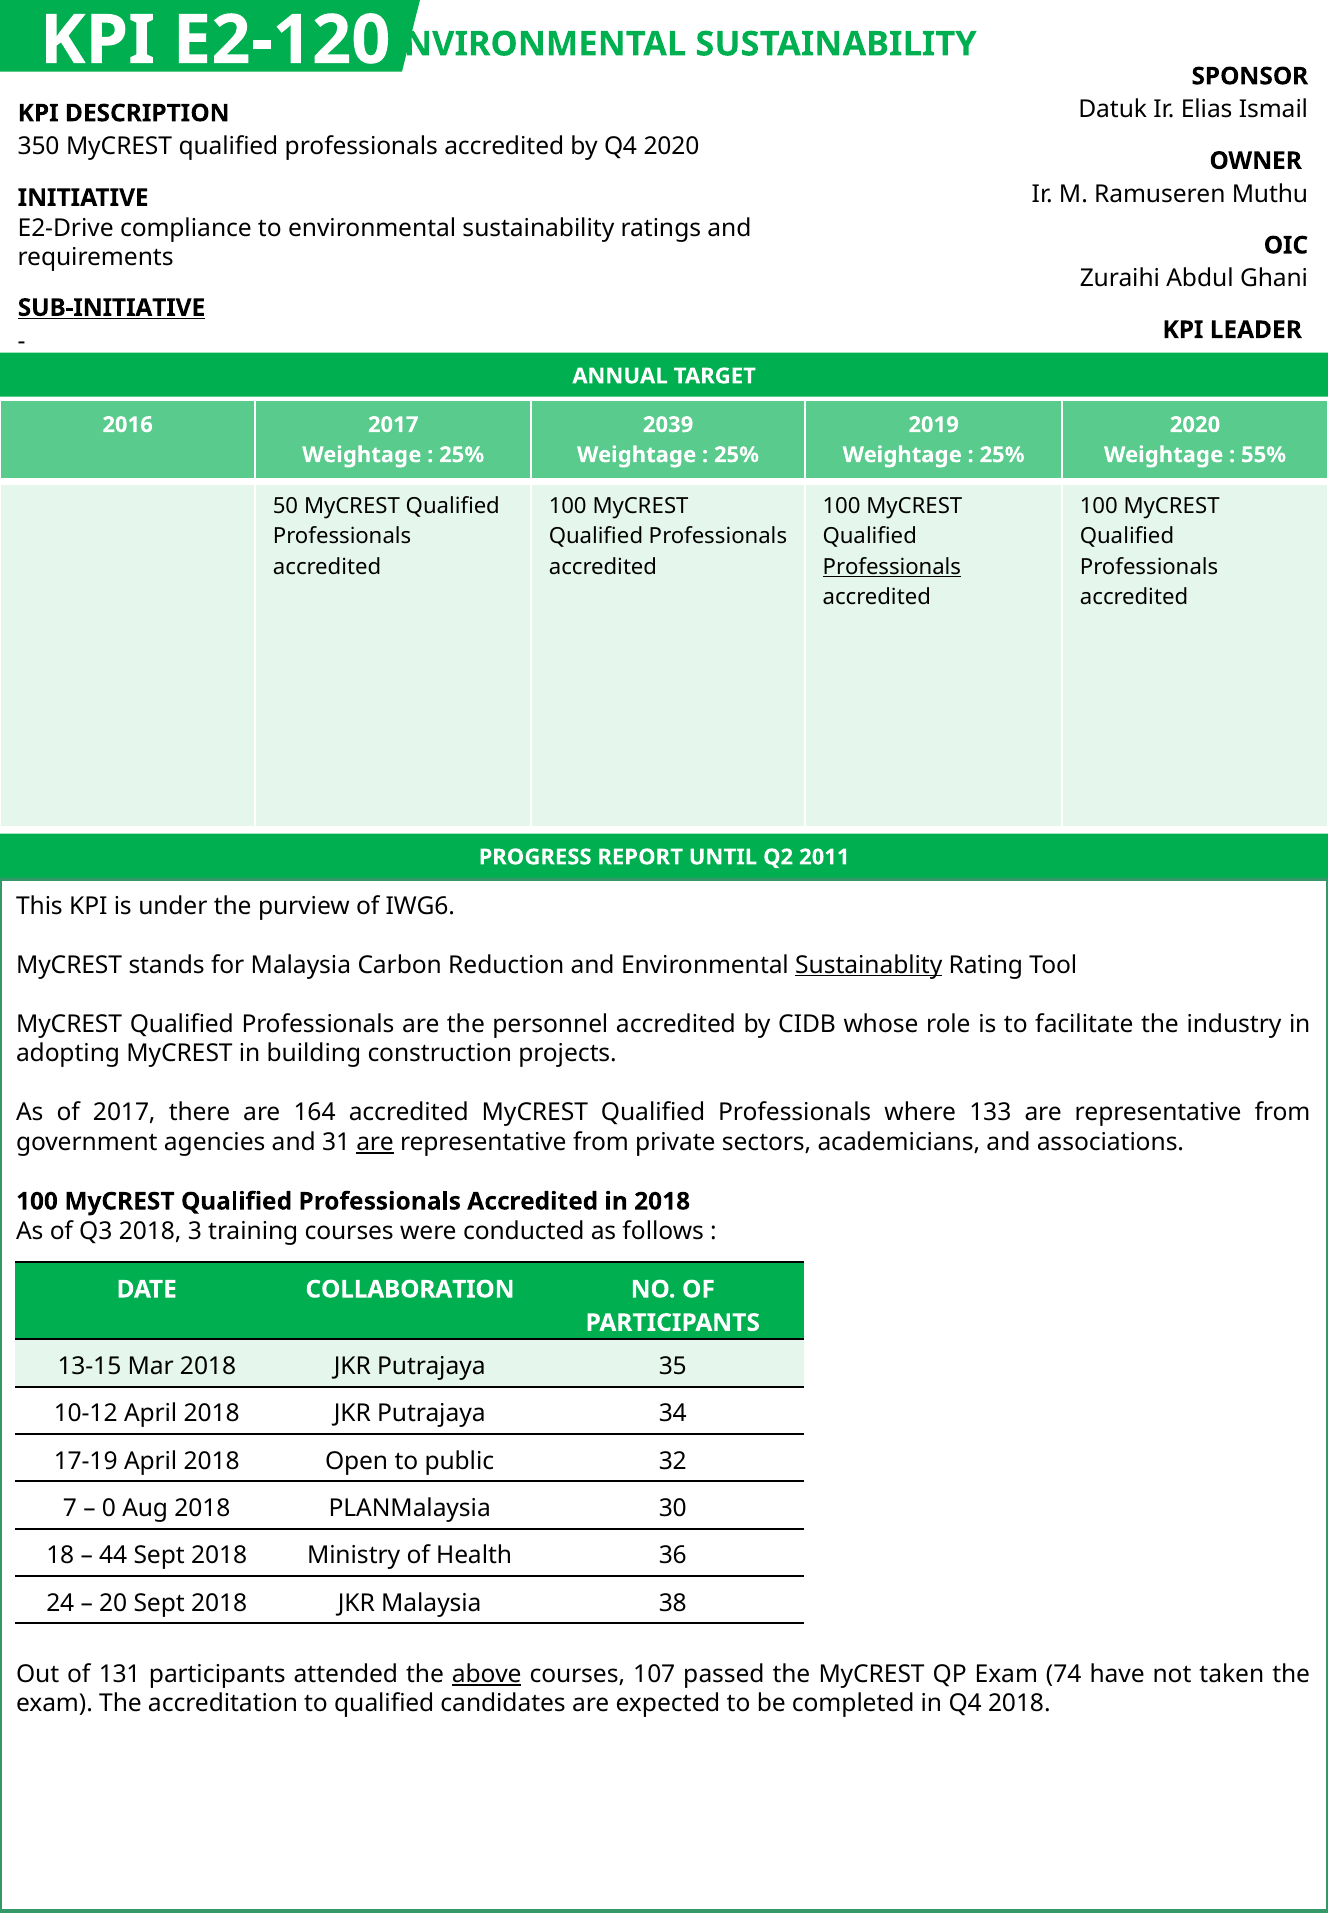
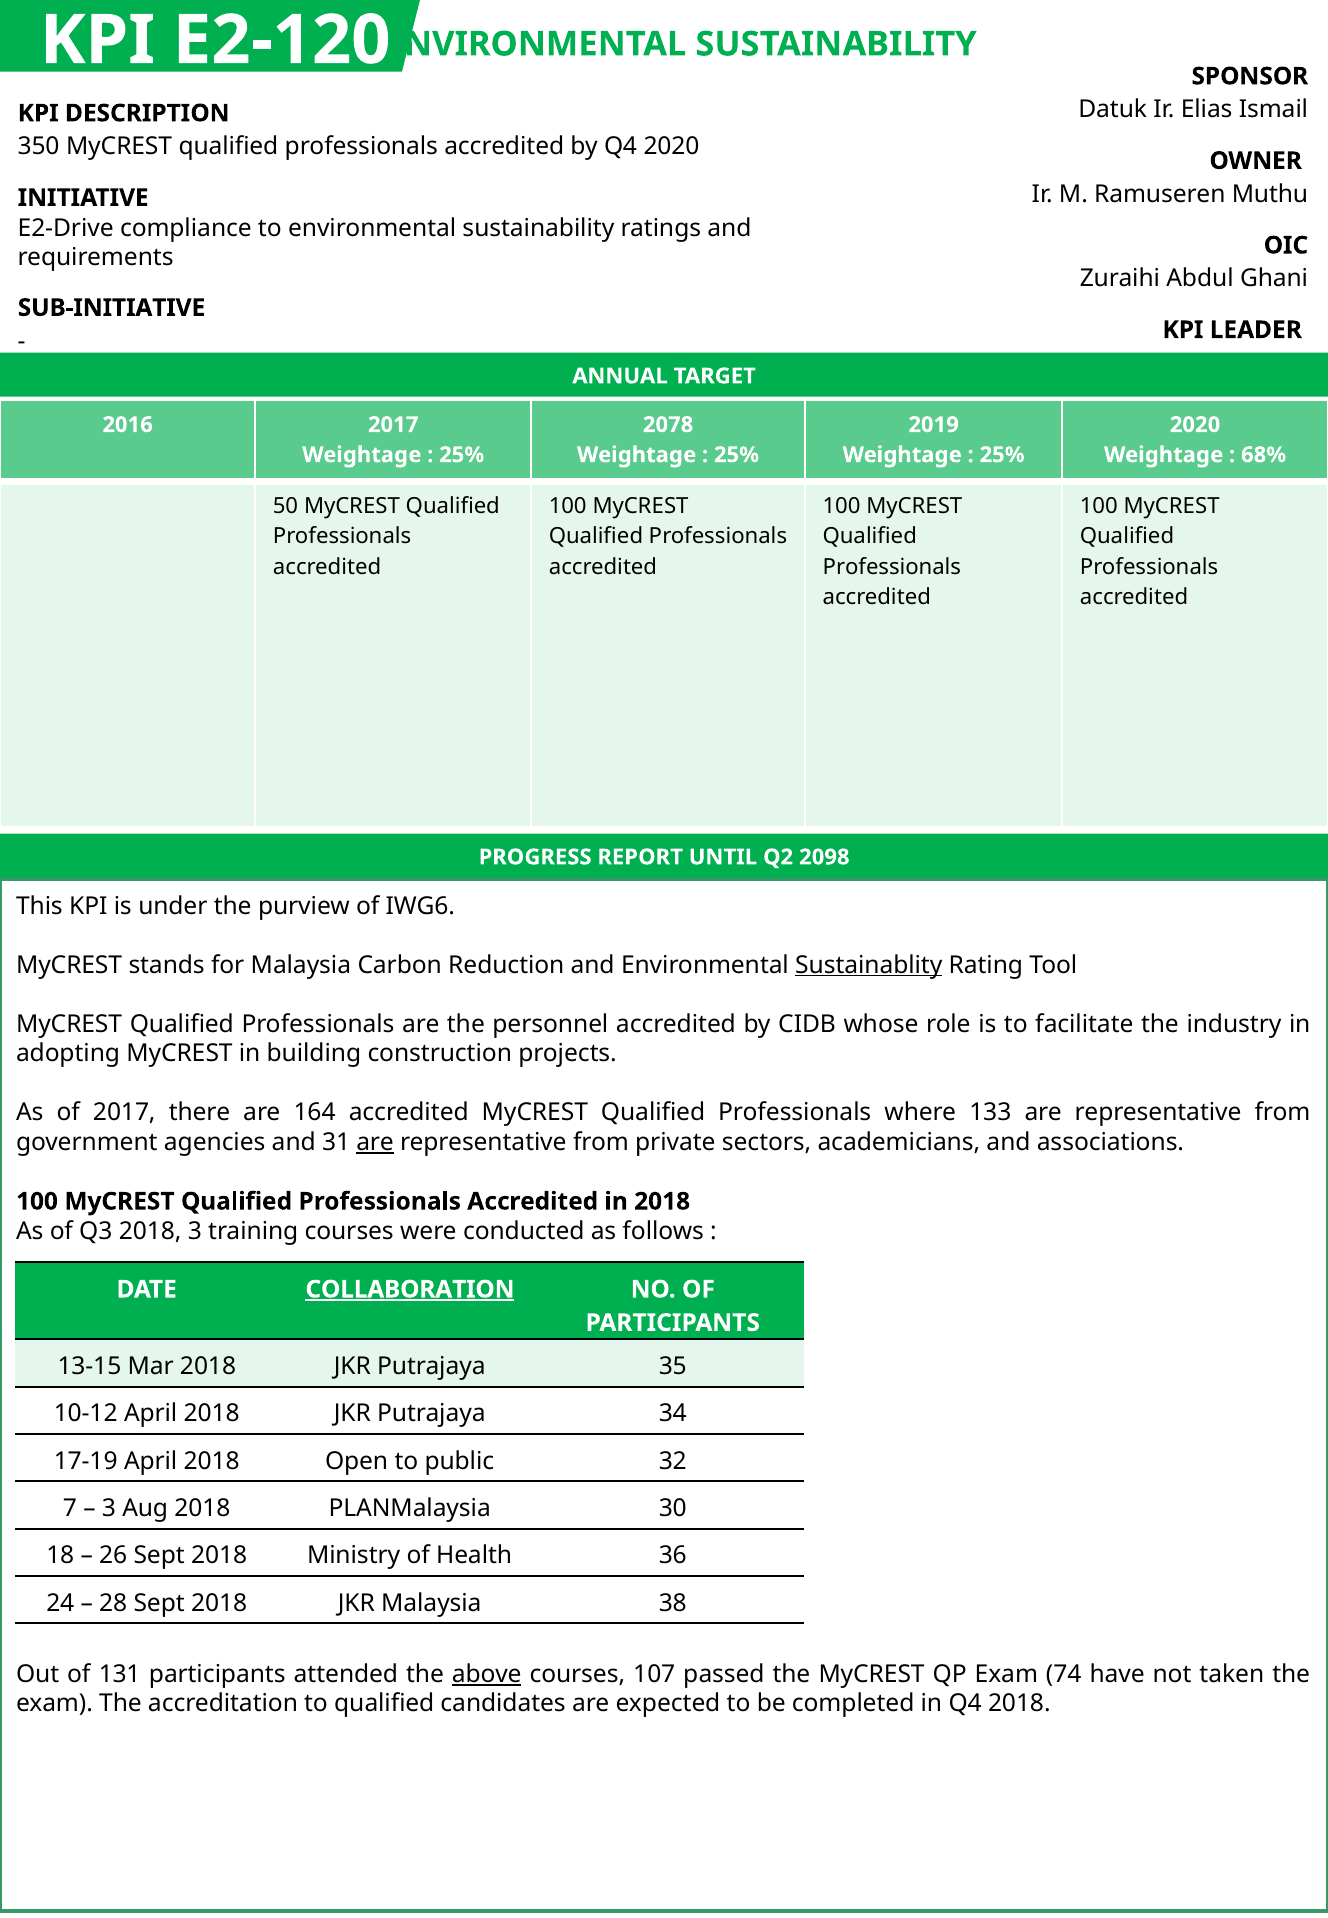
SUB-INITIATIVE underline: present -> none (111, 308)
2039: 2039 -> 2078 (668, 425)
55%: 55% -> 68% (1264, 455)
Professionals underline: present -> none (892, 567)
2011: 2011 -> 2098 (824, 857)
COLLABORATION underline: none -> present (410, 1290)
0: 0 -> 3 (109, 1508)
44: 44 -> 26 (113, 1556)
20: 20 -> 28 (113, 1603)
